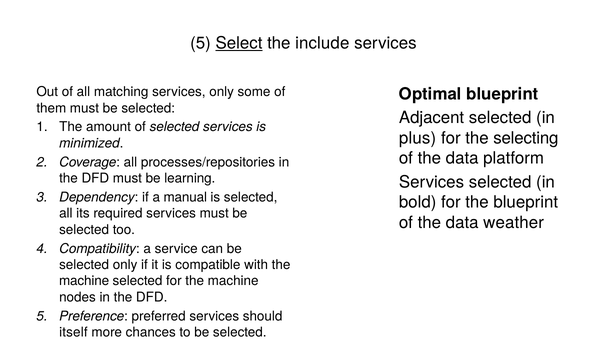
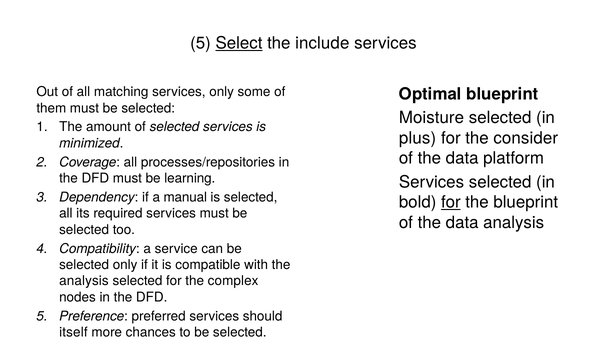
Adjacent: Adjacent -> Moisture (431, 118)
selecting: selecting -> consider (526, 138)
for underline: none -> present (451, 202)
data weather: weather -> analysis (514, 222)
machine: machine -> analysis (84, 281)
for the machine: machine -> complex (233, 281)
